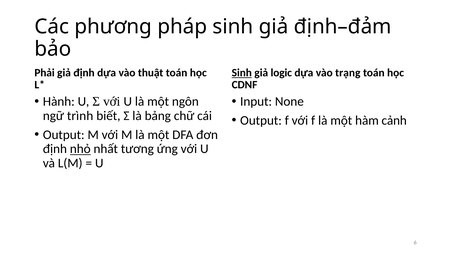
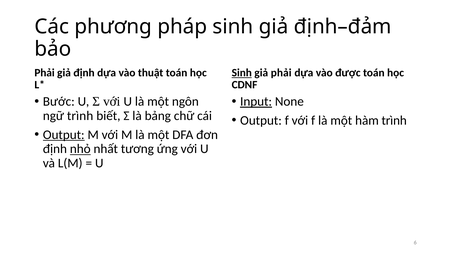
giả logic: logic -> phải (281, 73)
trạng: trạng -> được (348, 73)
Hành: Hành -> Bước (59, 101)
Input underline: none -> present (256, 101)
hàm cảnh: cảnh -> trình (394, 120)
Output underline: none -> present (64, 135)
